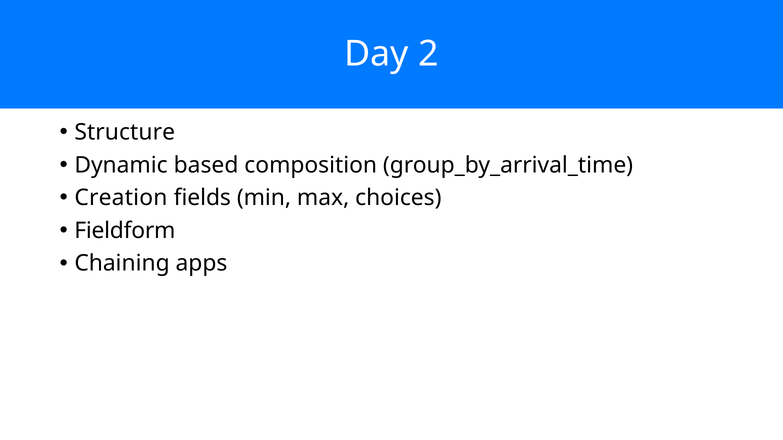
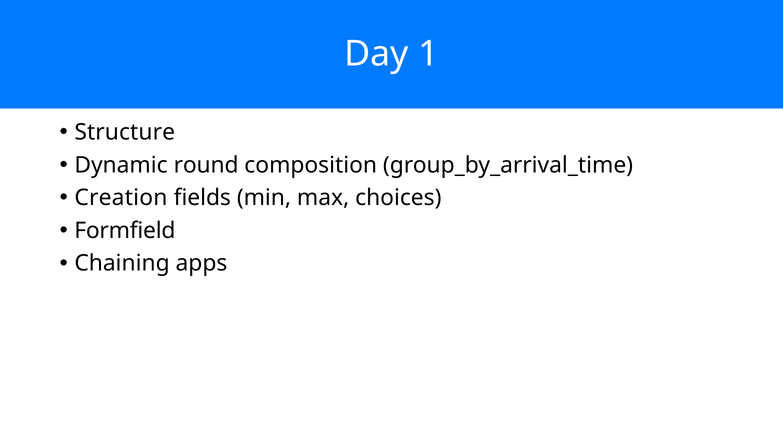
2: 2 -> 1 (428, 54)
based: based -> round (206, 165)
Fieldform: Fieldform -> Formfield (125, 231)
